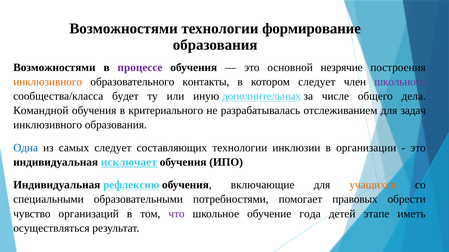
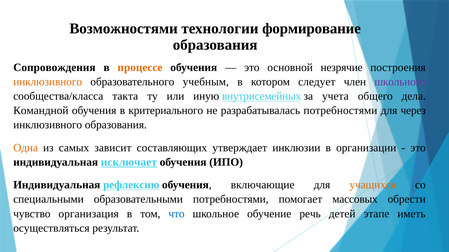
Возможностями: Возможностями -> Сопровождения (54, 68)
процессе colour: purple -> orange (140, 68)
контакты: контакты -> учебным (206, 82)
будет: будет -> такта (125, 96)
дополнительных: дополнительных -> внутрисемейных (262, 96)
числе: числе -> учета (335, 96)
разрабатывалась отслеживанием: отслеживанием -> потребностями (340, 111)
задач: задач -> через (413, 111)
Одна colour: blue -> orange (26, 148)
самых следует: следует -> зависит (113, 148)
составляющих технологии: технологии -> утверждает (240, 148)
правовых: правовых -> массовых (355, 200)
организаций: организаций -> организация (89, 214)
что colour: purple -> blue (177, 214)
года: года -> речь (310, 214)
